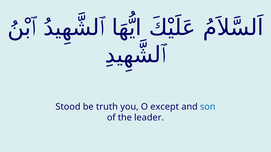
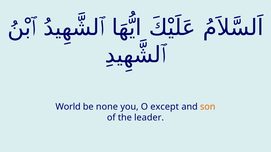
Stood: Stood -> World (68, 107)
truth: truth -> none (107, 107)
son colour: blue -> orange (208, 107)
